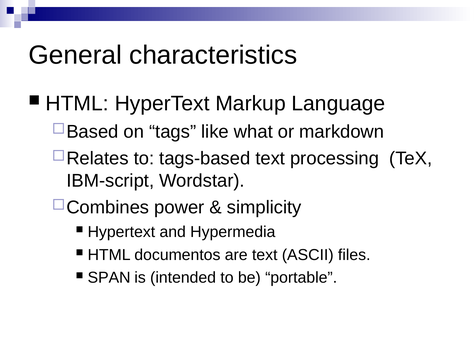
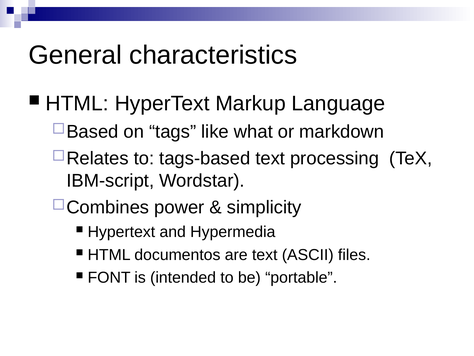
SPAN: SPAN -> FONT (109, 277)
